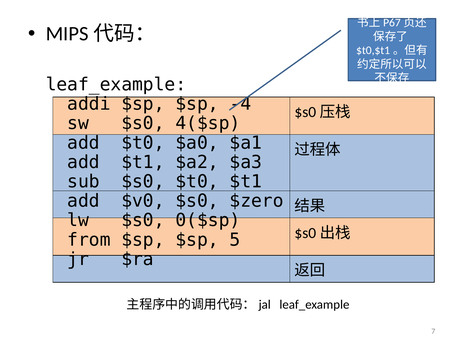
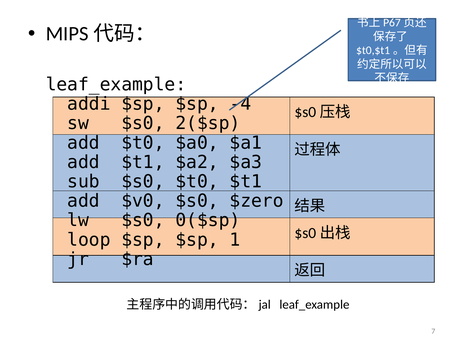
4($sp: 4($sp -> 2($sp (208, 123)
from: from -> loop (89, 240)
5: 5 -> 1 (235, 240)
